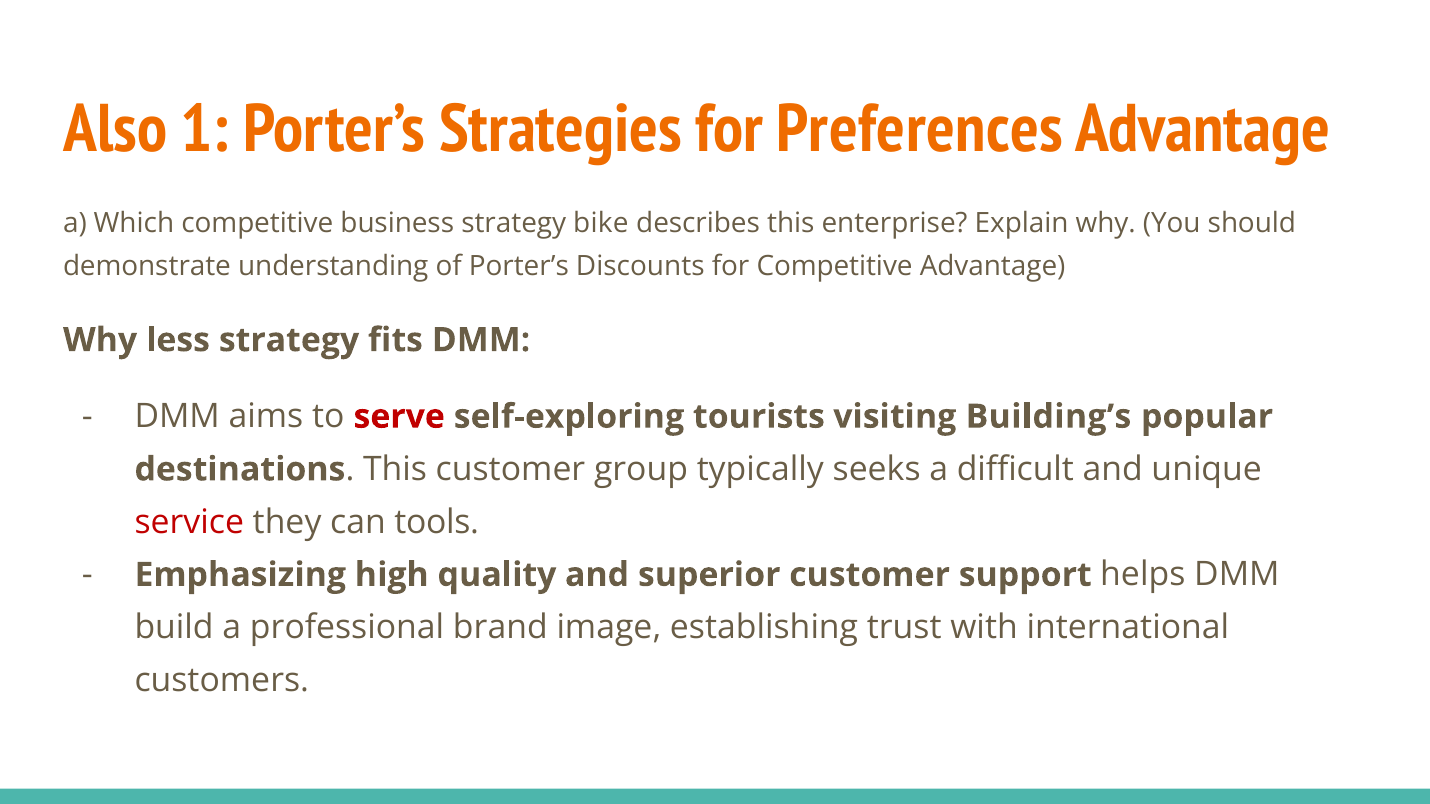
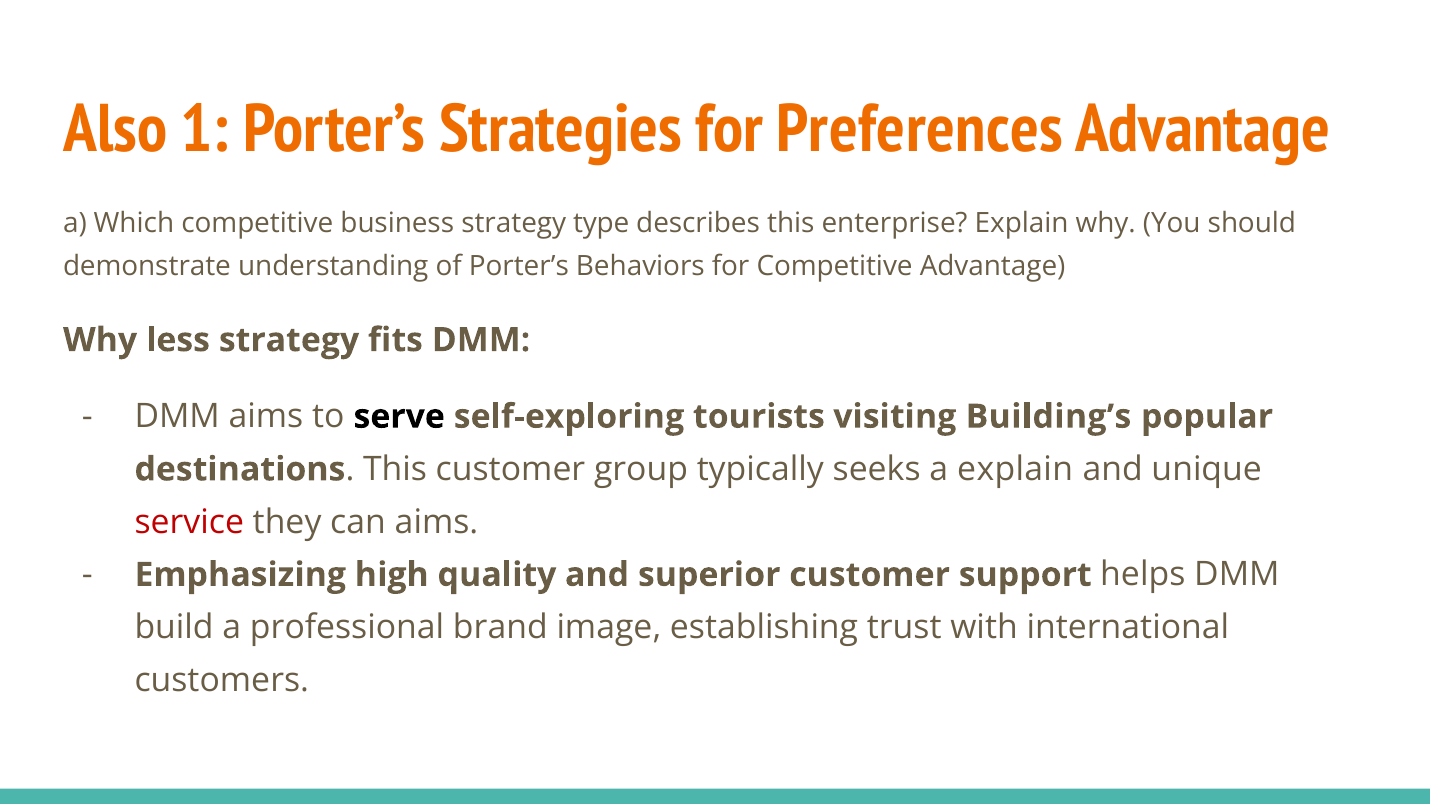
bike: bike -> type (601, 223)
Discounts: Discounts -> Behaviors (640, 267)
serve colour: red -> black (399, 417)
a difficult: difficult -> explain (1015, 470)
can tools: tools -> aims (436, 522)
